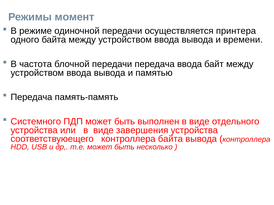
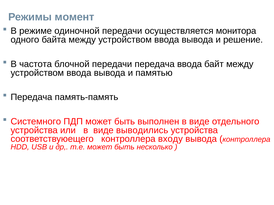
принтера: принтера -> монитора (236, 31)
времени: времени -> решение (243, 40)
завершения: завершения -> выводились (142, 131)
контроллера байта: байта -> входу (170, 139)
